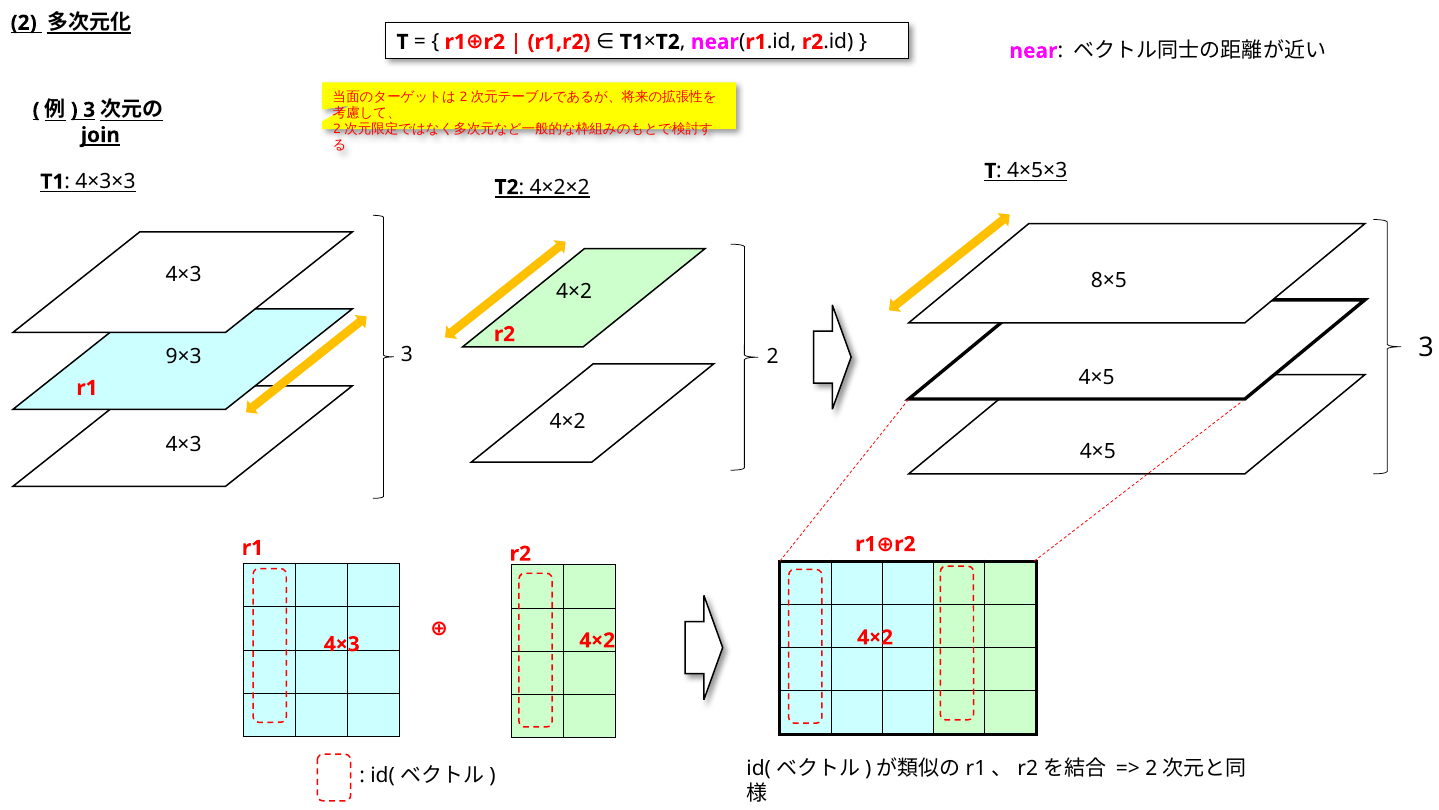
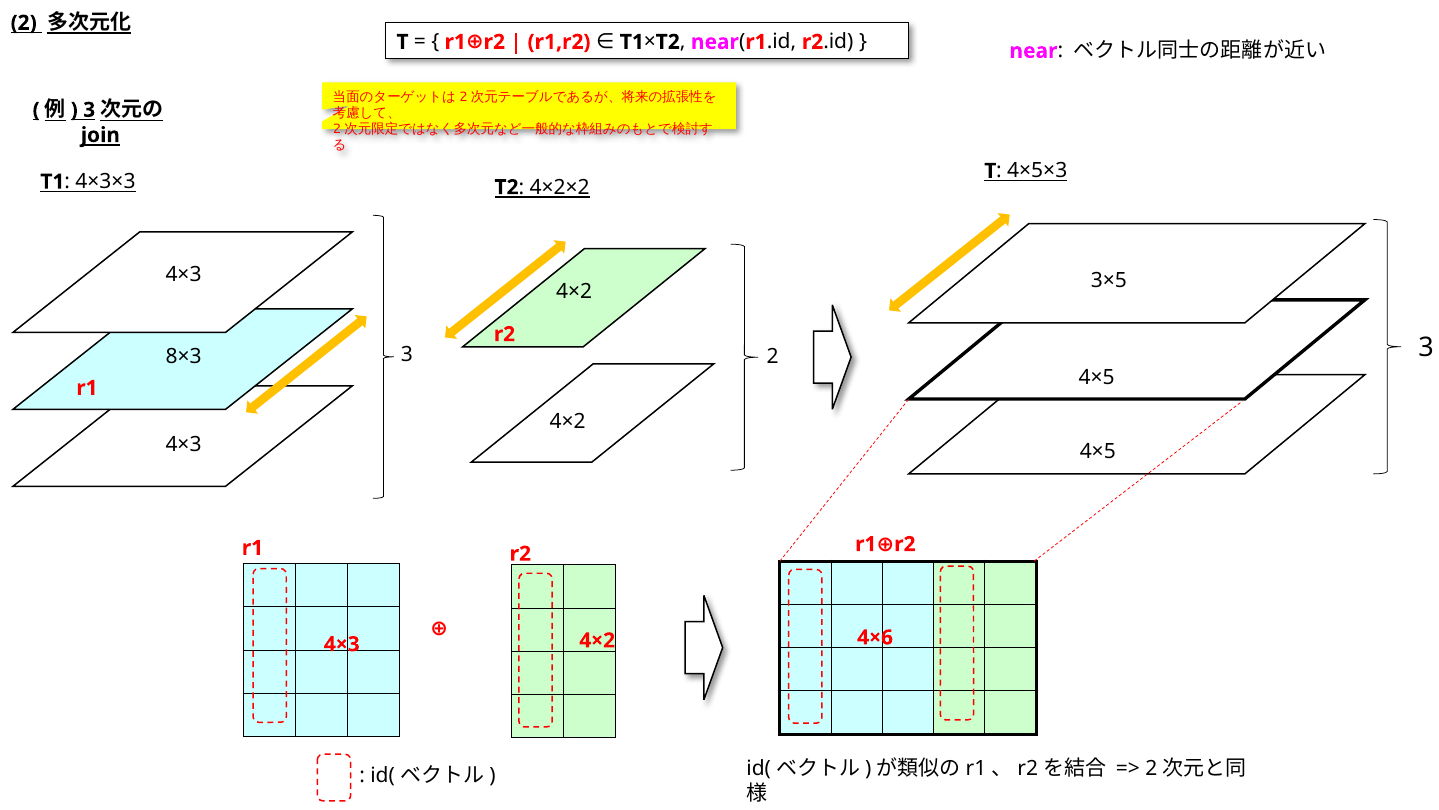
8×5: 8×5 -> 3×5 (1109, 281)
9×3: 9×3 -> 8×3 (184, 356)
4×3 4×2: 4×2 -> 4×6 (875, 637)
